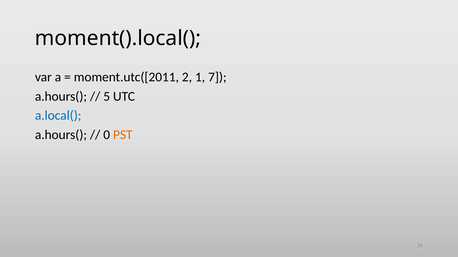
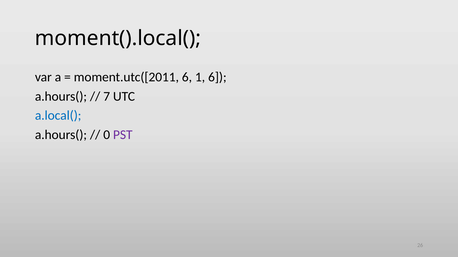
moment.utc([2011 2: 2 -> 6 (187, 77)
1 7: 7 -> 6 (217, 77)
5: 5 -> 7 (107, 97)
PST colour: orange -> purple (123, 135)
